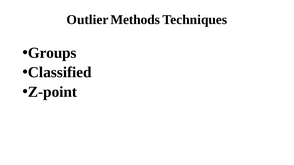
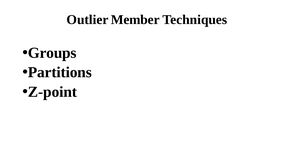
Methods: Methods -> Member (135, 20)
Classified: Classified -> Partitions (60, 72)
